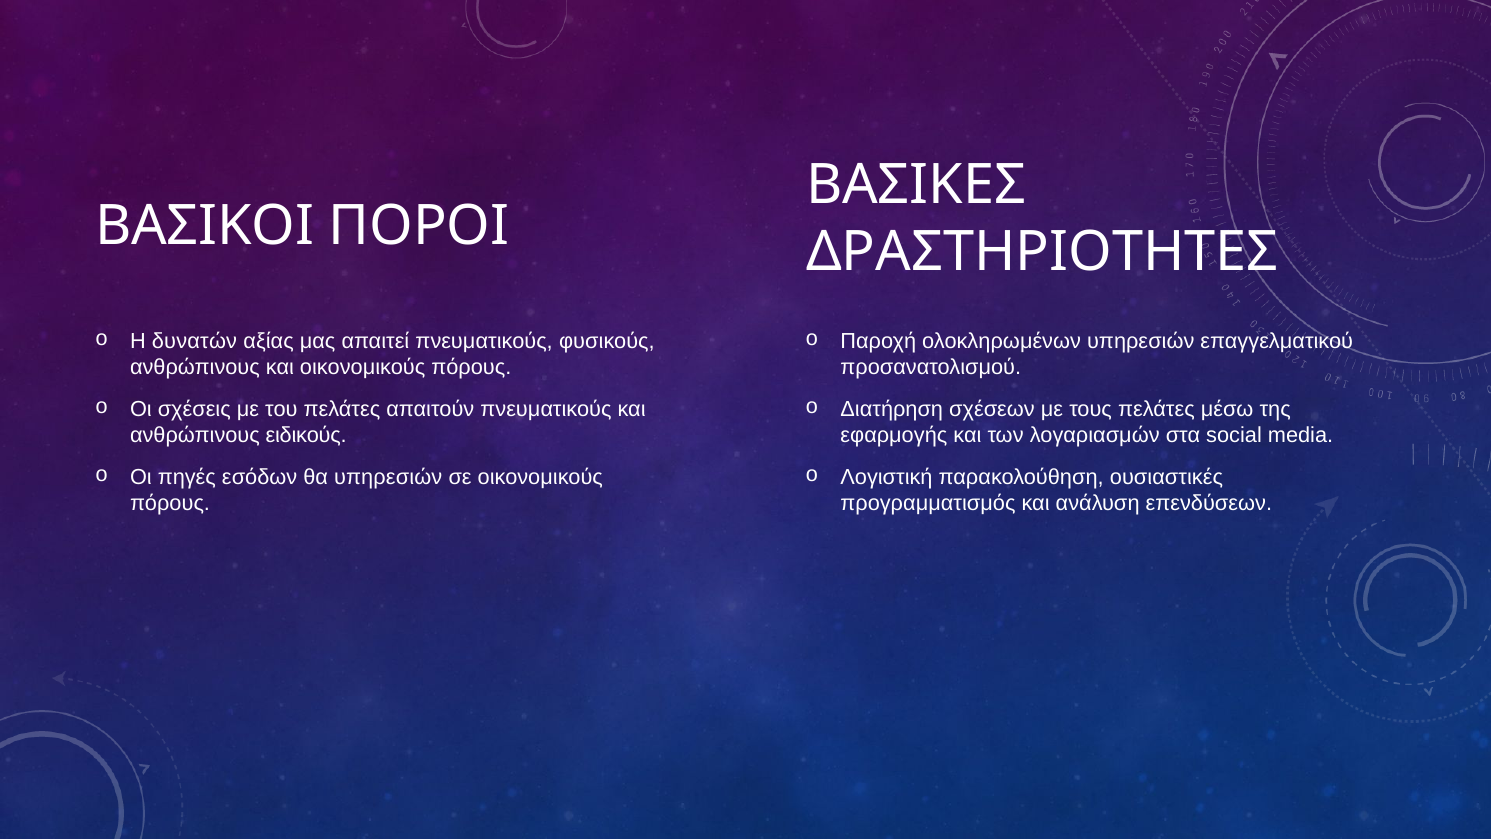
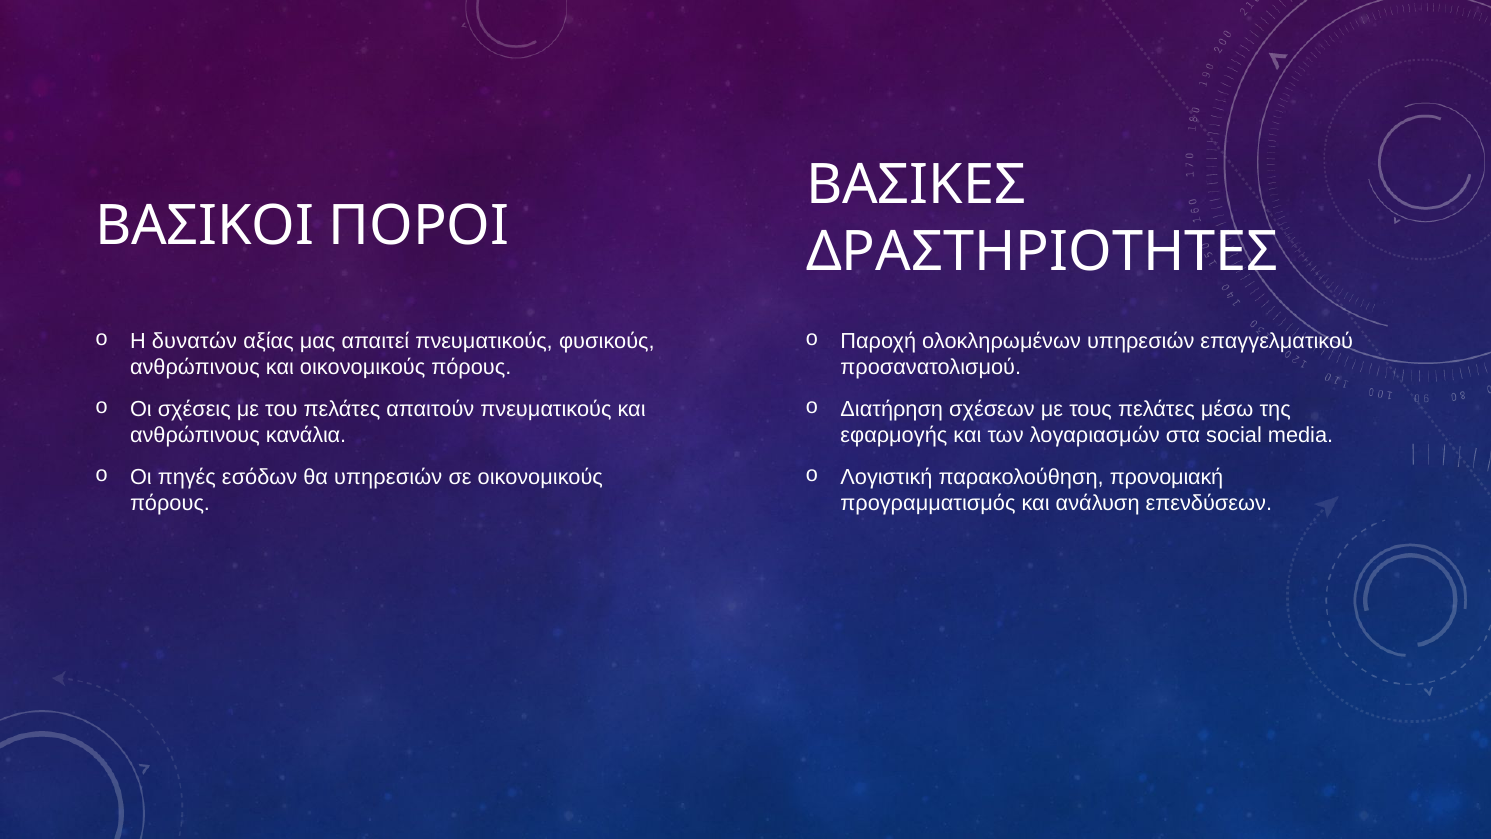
ειδικούς: ειδικούς -> κανάλια (306, 435)
ουσιαστικές: ουσιαστικές -> προνομιακή (1167, 477)
